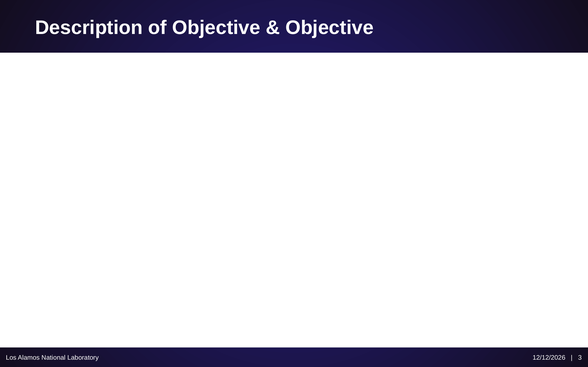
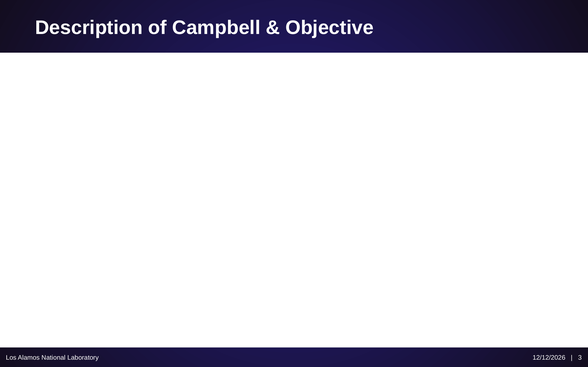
of Objective: Objective -> Campbell (216, 28)
